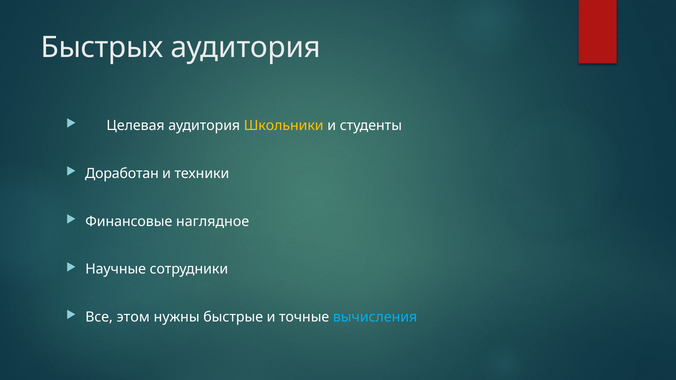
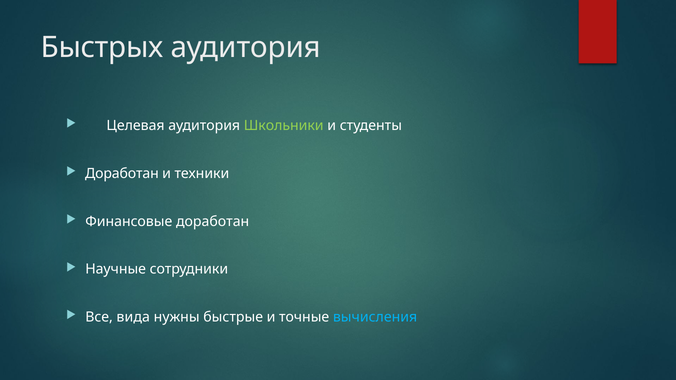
Школьники colour: yellow -> light green (284, 126)
Финансовые наглядное: наглядное -> доработан (213, 222)
этом: этом -> вида (133, 317)
